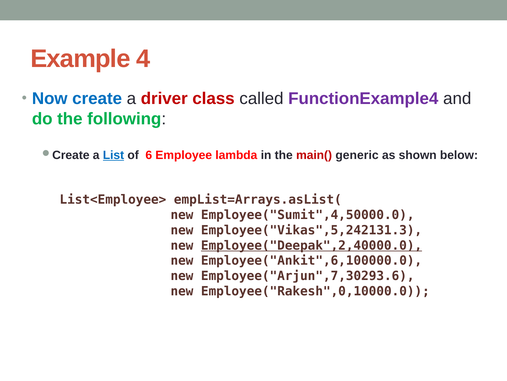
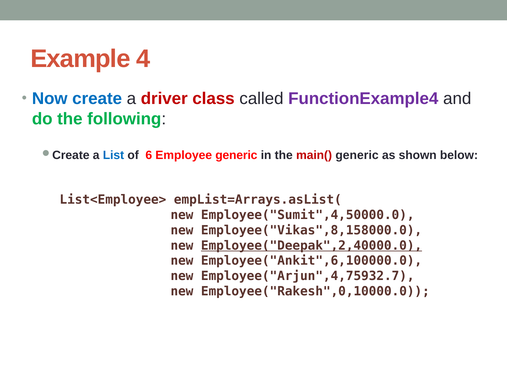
List underline: present -> none (113, 155)
Employee lambda: lambda -> generic (236, 155)
Employee("Vikas",5,242131.3: Employee("Vikas",5,242131.3 -> Employee("Vikas",8,158000.0 (312, 230)
Employee("Arjun",7,30293.6: Employee("Arjun",7,30293.6 -> Employee("Arjun",4,75932.7 (308, 275)
